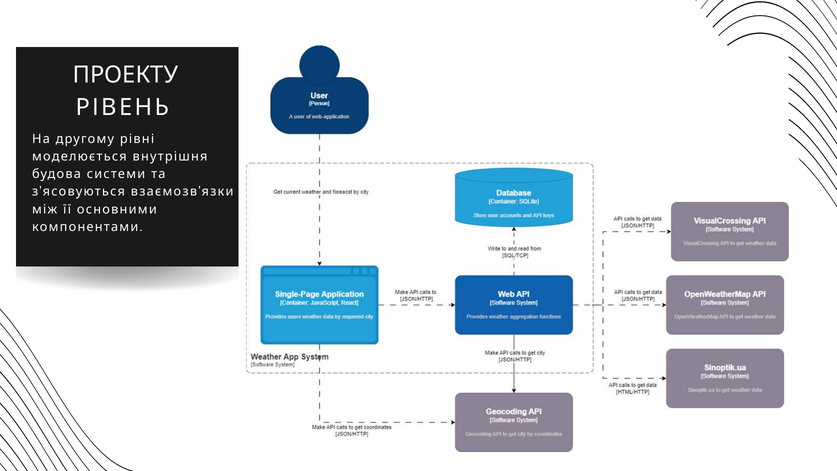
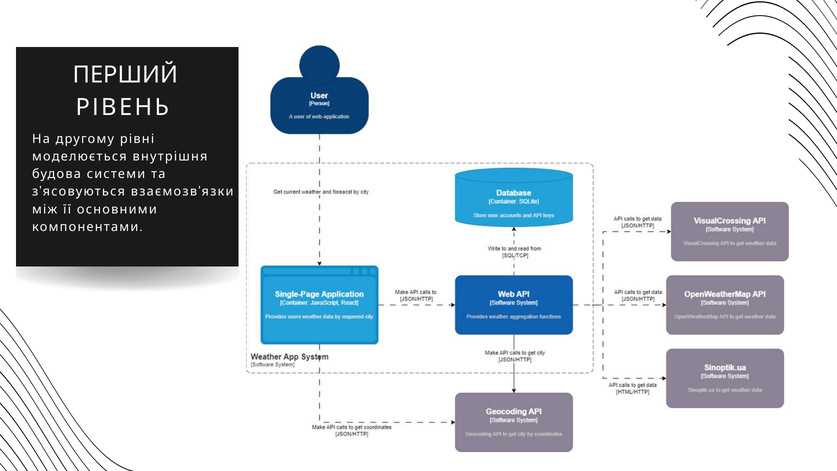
ПРОЕКТУ: ПРОЕКТУ -> ПЕРШИЙ (125, 75)
